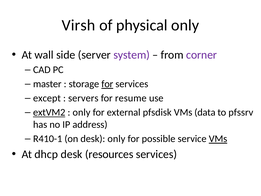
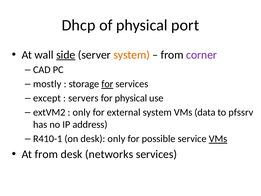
Virsh: Virsh -> Dhcp (79, 25)
physical only: only -> port (185, 25)
side underline: none -> present (66, 55)
system colour: purple -> orange (132, 55)
master: master -> mostly (47, 84)
for resume: resume -> physical (131, 98)
extVM2 underline: present -> none (49, 112)
external pfsdisk: pfsdisk -> system (157, 112)
At dhcp: dhcp -> from (46, 154)
resources: resources -> networks (109, 154)
